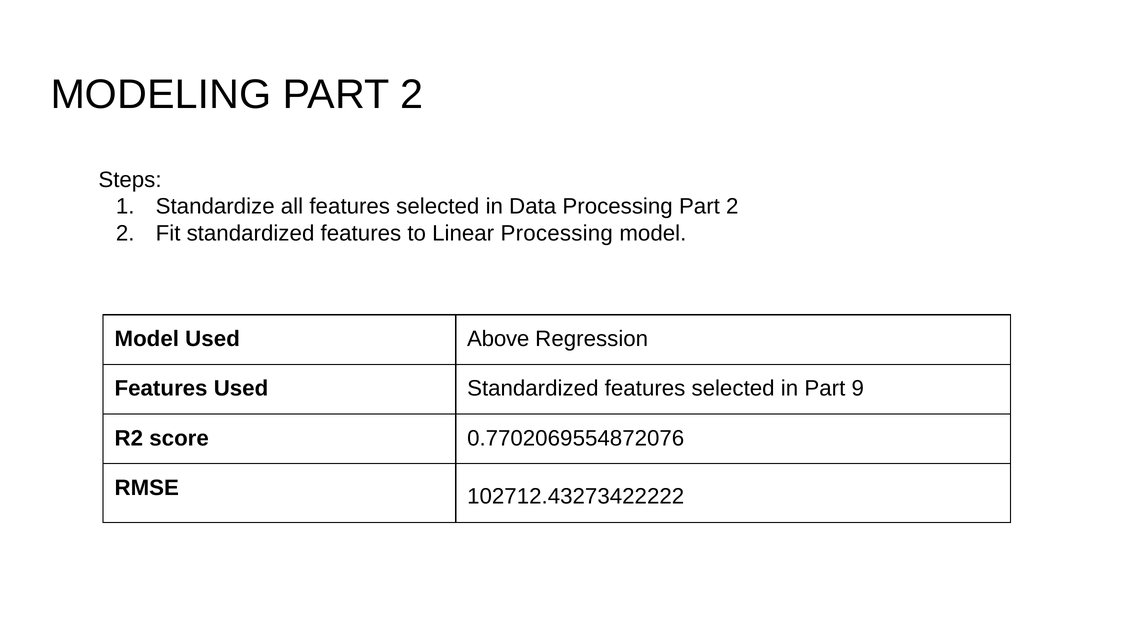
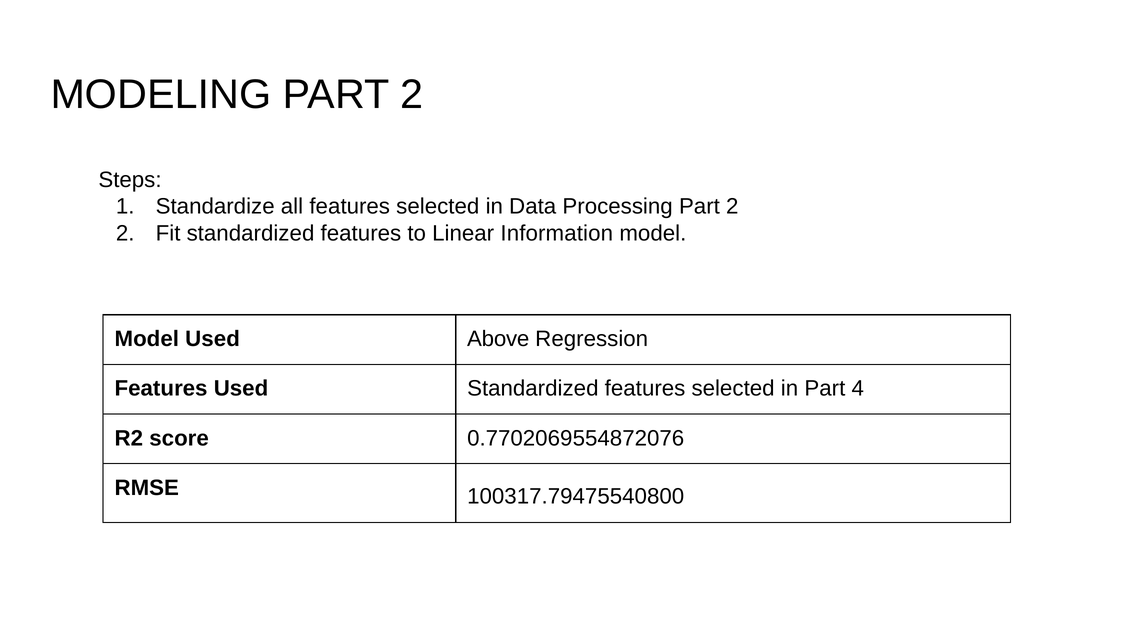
Linear Processing: Processing -> Information (557, 233)
9: 9 -> 4 (858, 389)
102712.43273422222: 102712.43273422222 -> 100317.79475540800 (576, 497)
